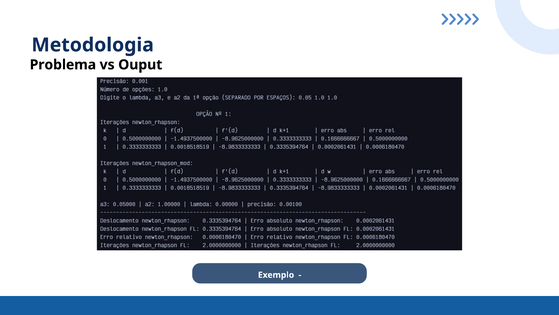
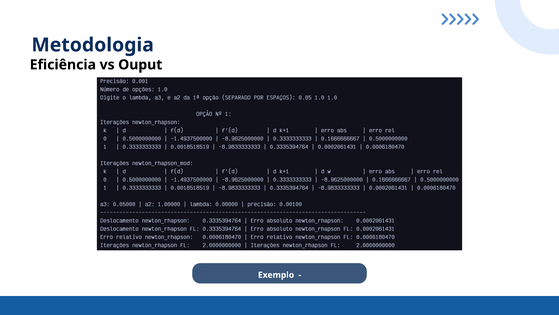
Problema: Problema -> Eficiência (63, 65)
